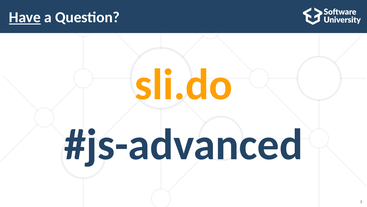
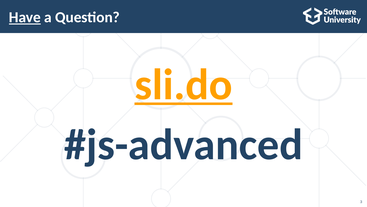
sli.do underline: none -> present (184, 85)
